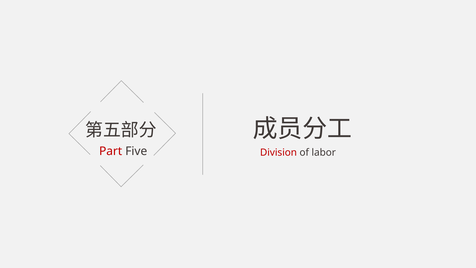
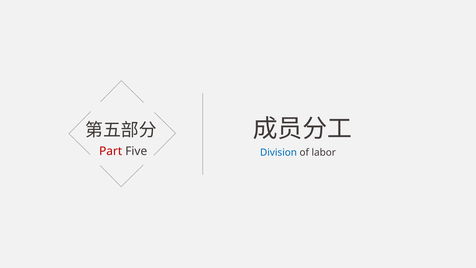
Division colour: red -> blue (279, 152)
